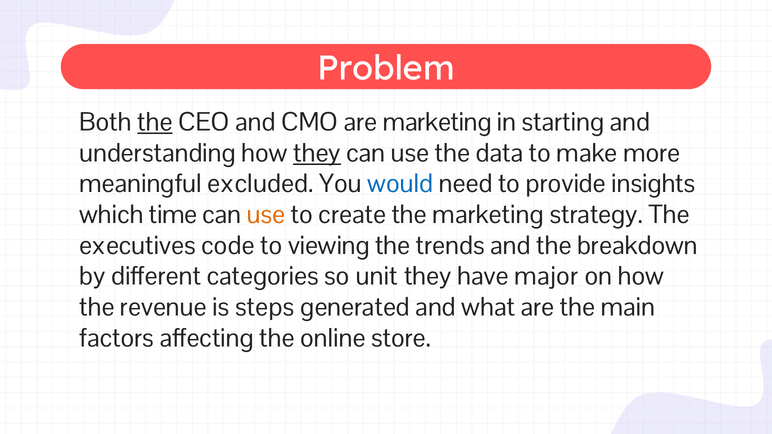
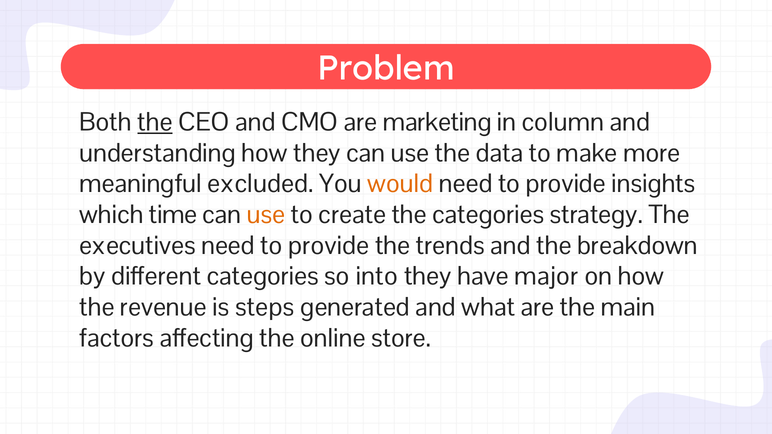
starting: starting -> column (563, 122)
they underline: present -> none (317, 153)
would colour: blue -> orange (400, 184)
the marketing: marketing -> categories (488, 215)
executives code: code -> need (228, 246)
viewing: viewing -> provide (329, 246)
unit: unit -> into (377, 277)
